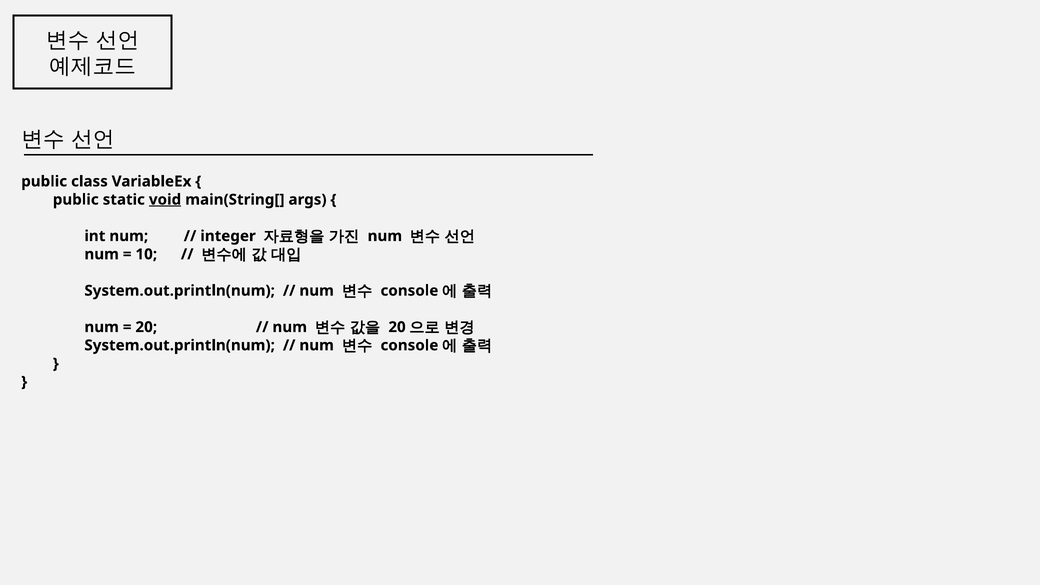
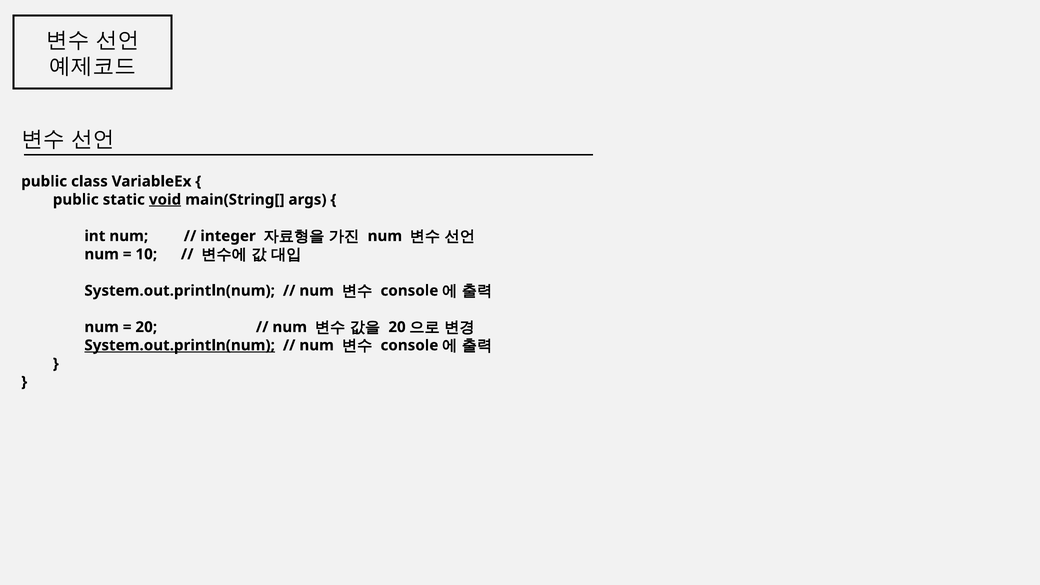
System.out.println(num underline: none -> present (180, 345)
